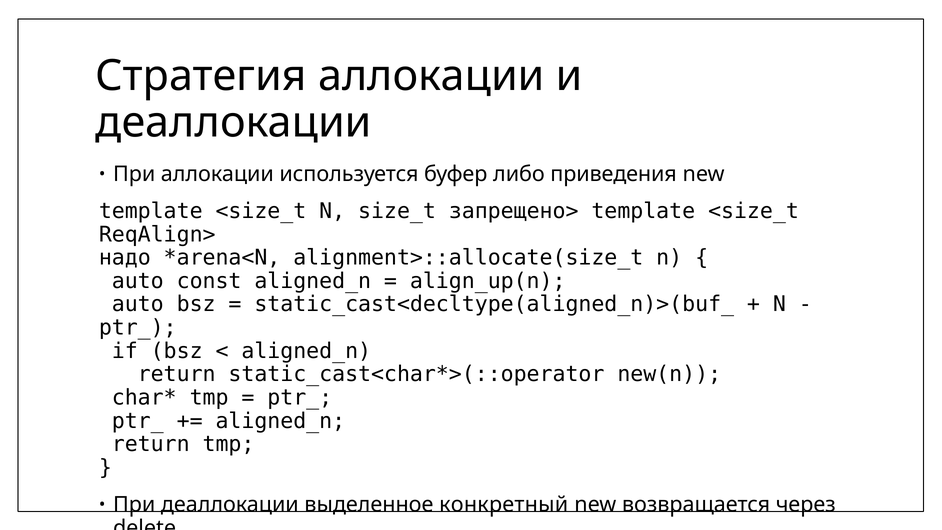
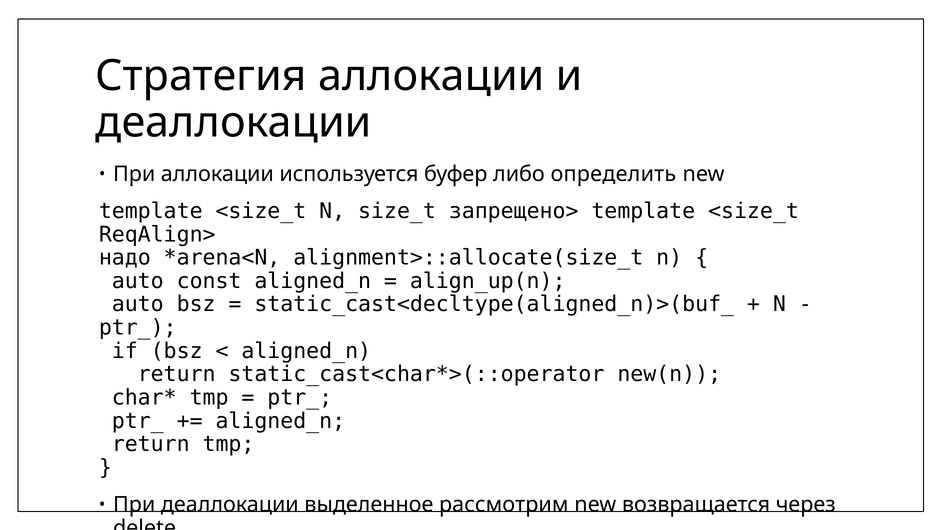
приведения: приведения -> определить (613, 174)
конкретный: конкретный -> рассмотрим (504, 505)
